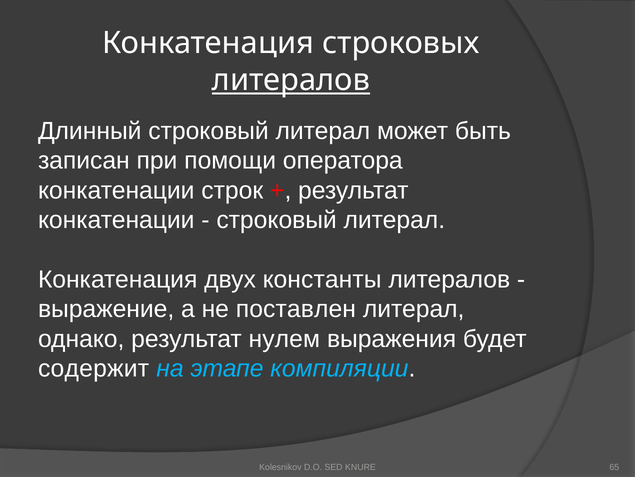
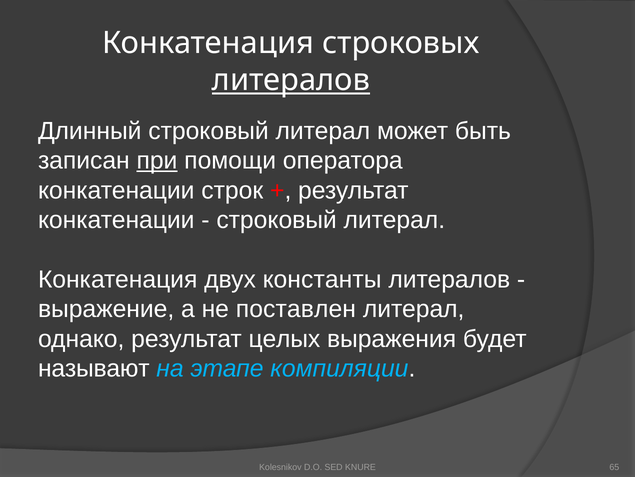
при underline: none -> present (157, 160)
нулем: нулем -> целых (284, 338)
содержит: содержит -> называют (94, 368)
